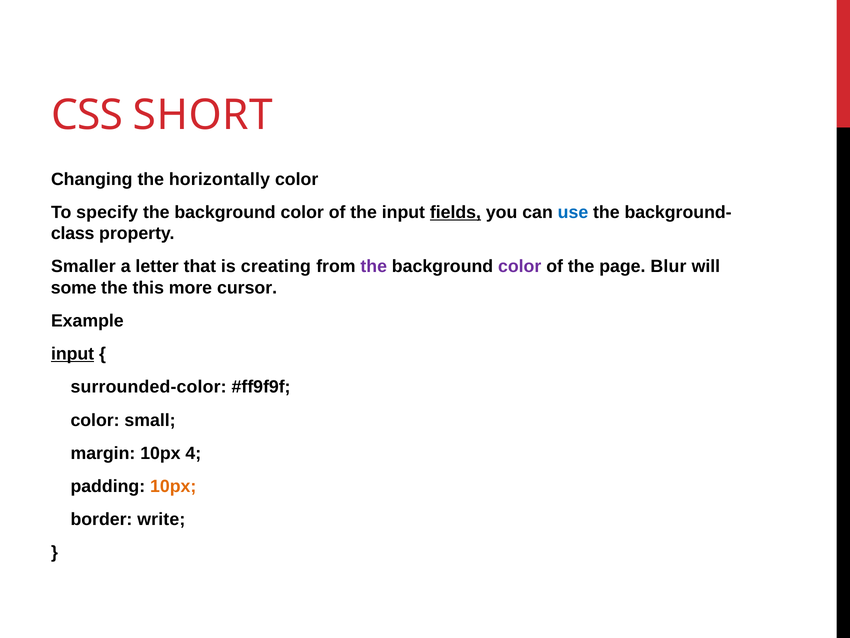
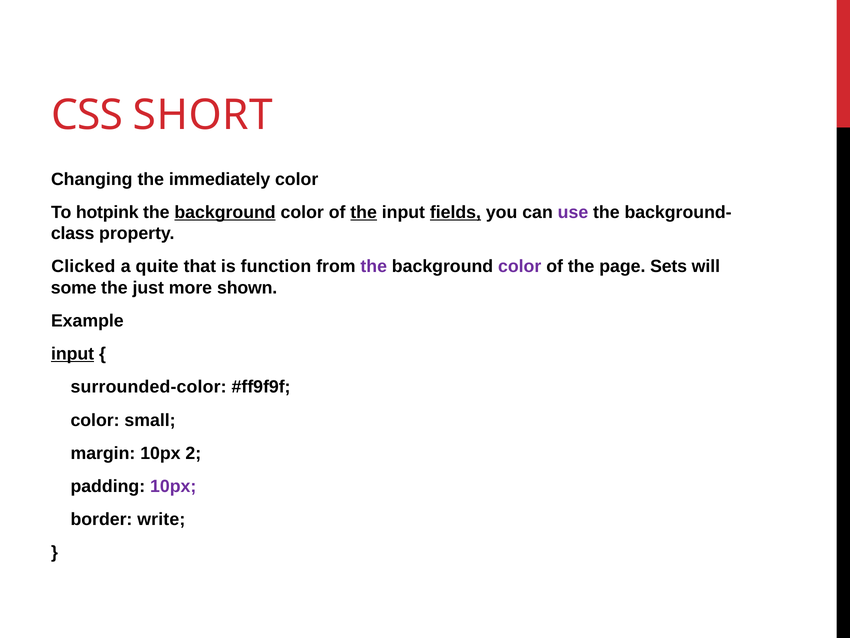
horizontally: horizontally -> immediately (220, 179)
specify: specify -> hotpink (107, 212)
background underline: none -> present (225, 212)
the underline: none -> present (364, 212)
use colour: blue -> purple (573, 212)
Smaller: Smaller -> Clicked (83, 266)
letter: letter -> quite (157, 266)
creating: creating -> function (276, 266)
Blur: Blur -> Sets (669, 266)
this: this -> just (148, 288)
cursor: cursor -> shown (247, 288)
4: 4 -> 2 (193, 453)
10px colour: orange -> purple (173, 486)
